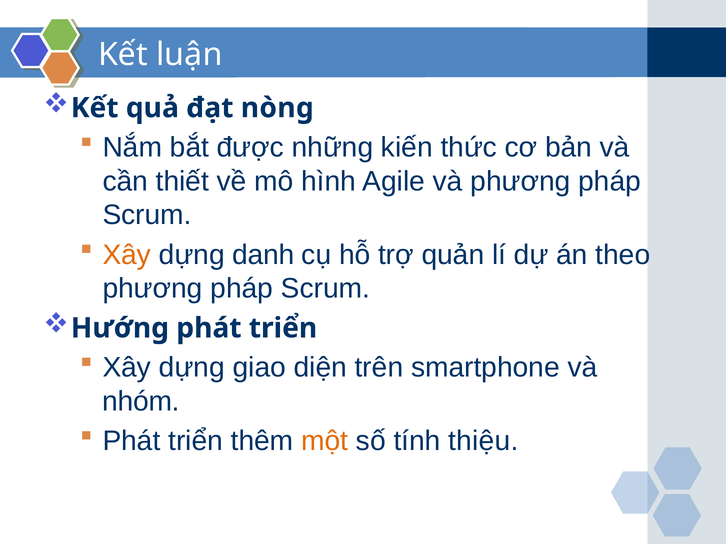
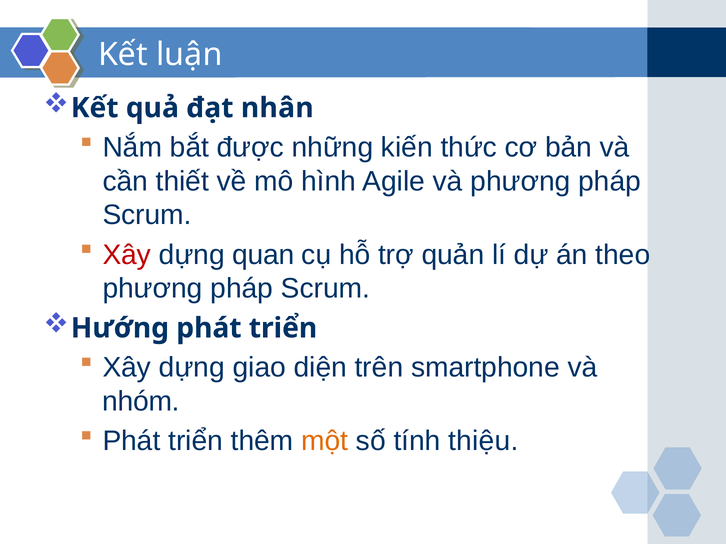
nòng: nòng -> nhân (277, 108)
Xây colour: orange -> red (127, 255)
danh: danh -> quan (263, 255)
